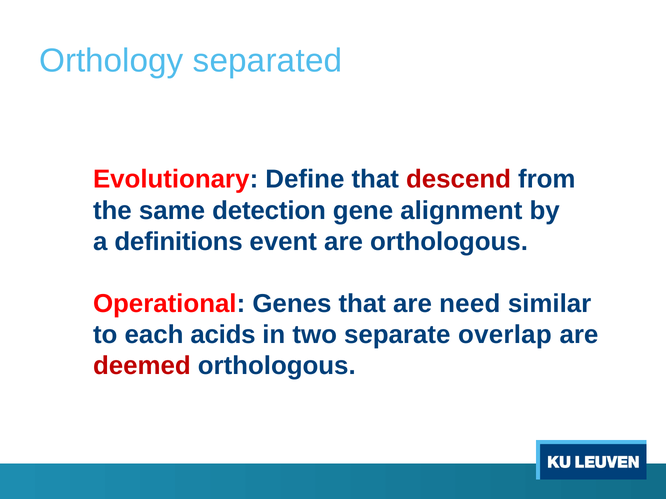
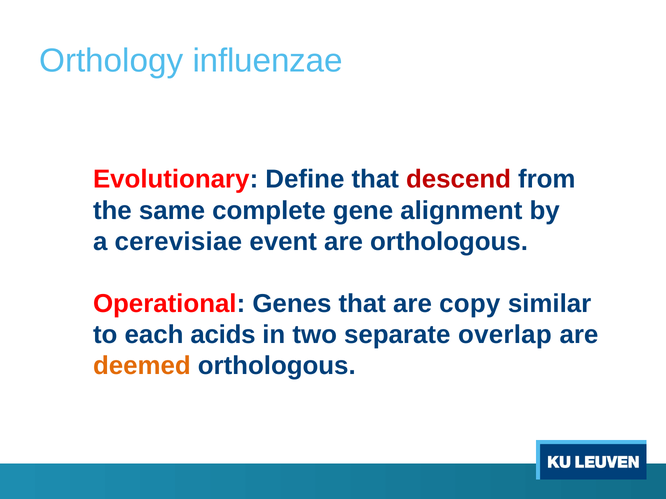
separated: separated -> influenzae (268, 61)
detection: detection -> complete (269, 211)
definitions: definitions -> cerevisiae (178, 242)
need: need -> copy (470, 304)
deemed colour: red -> orange (142, 366)
